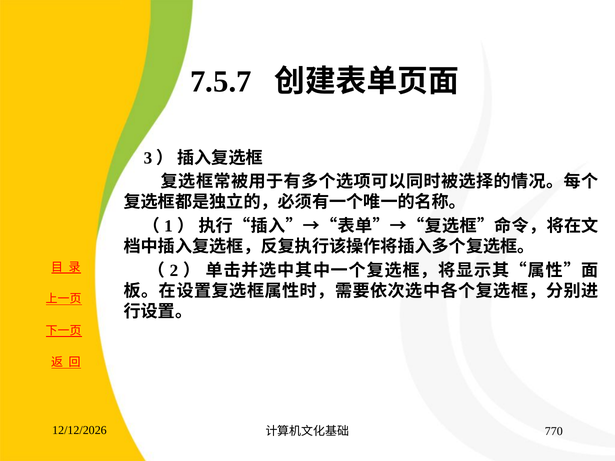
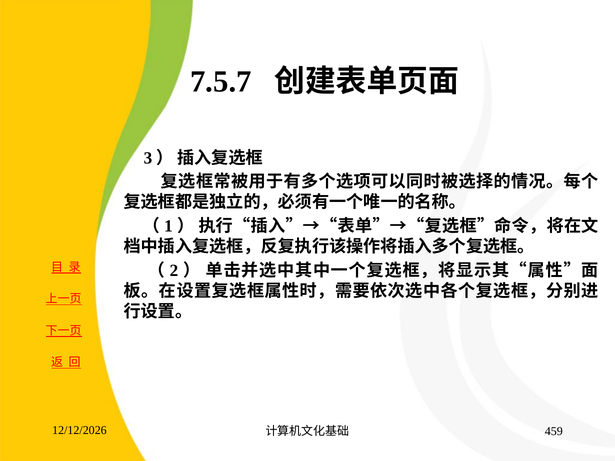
770: 770 -> 459 (554, 431)
